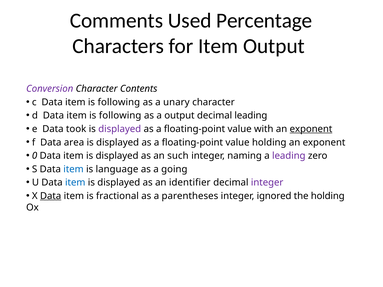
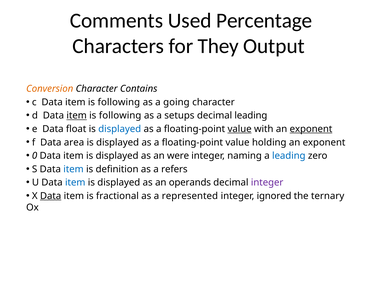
for Item: Item -> They (218, 46)
Conversion colour: purple -> orange (50, 89)
Contents: Contents -> Contains (139, 89)
unary: unary -> going (176, 102)
item underline: none -> present (77, 116)
a output: output -> setups (179, 116)
took: took -> float (76, 129)
displayed colour: purple -> blue (120, 129)
value underline: none -> present (240, 129)
such: such -> were (178, 156)
leading colour: purple -> blue (289, 156)
language: language -> definition (117, 169)
going: going -> refers (174, 169)
identifier: identifier -> operands (190, 183)
parentheses: parentheses -> represented (190, 196)
the holding: holding -> ternary (328, 196)
